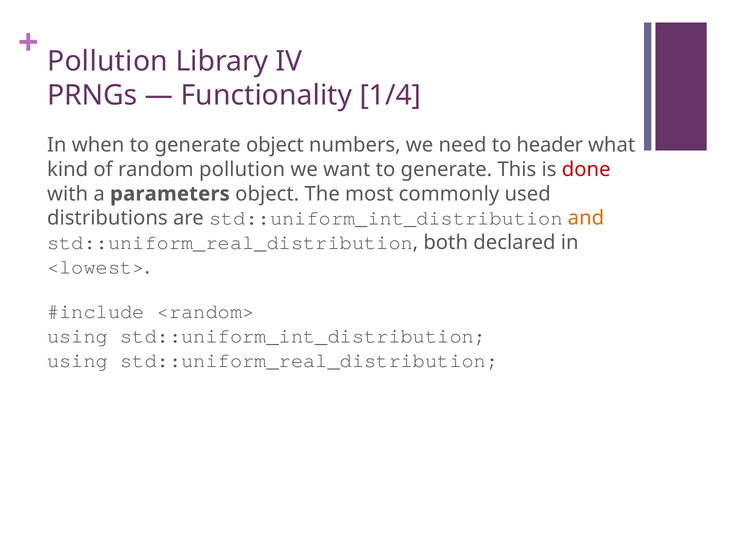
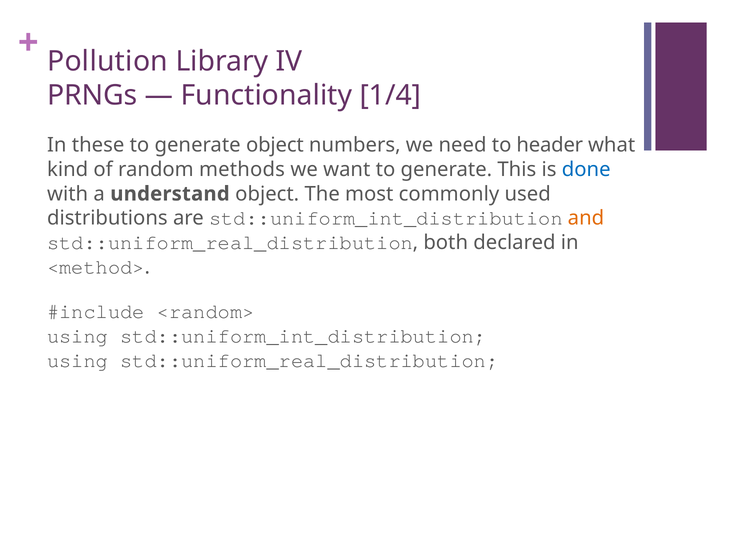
when: when -> these (98, 145)
random pollution: pollution -> methods (242, 169)
done colour: red -> blue (586, 169)
parameters: parameters -> understand (170, 194)
<lowest>: <lowest> -> <method> (96, 267)
